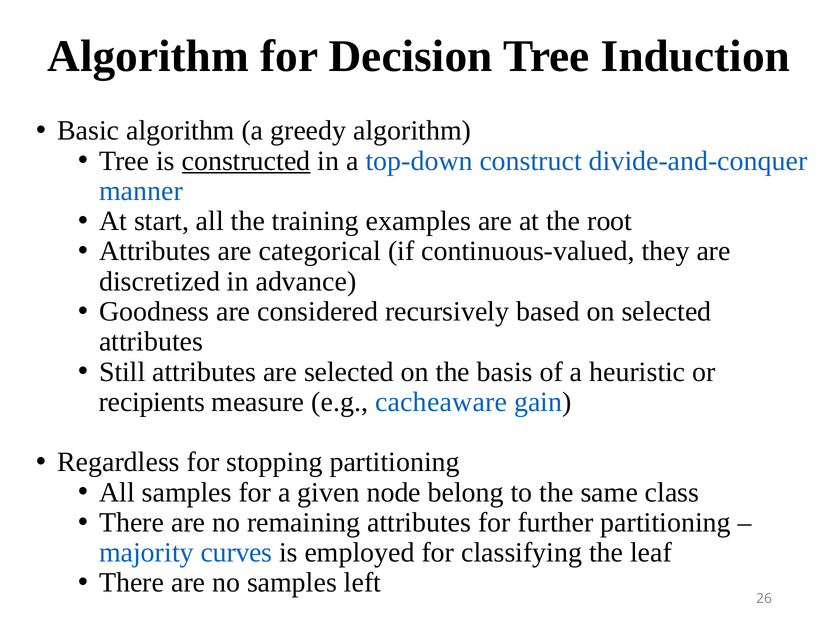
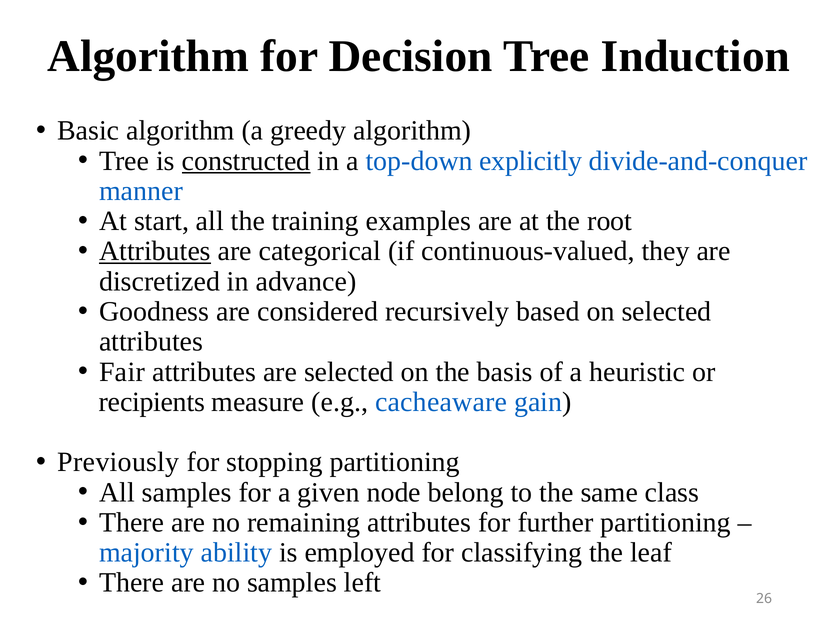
construct: construct -> explicitly (531, 161)
Attributes underline: none -> present (155, 251)
Still: Still -> Fair (122, 372)
Regardless: Regardless -> Previously (118, 463)
curves: curves -> ability (236, 553)
